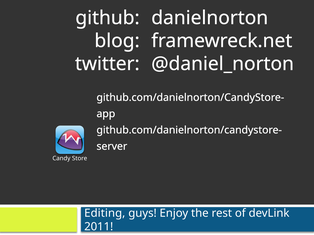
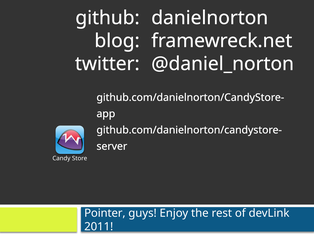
Editing: Editing -> Pointer (105, 214)
